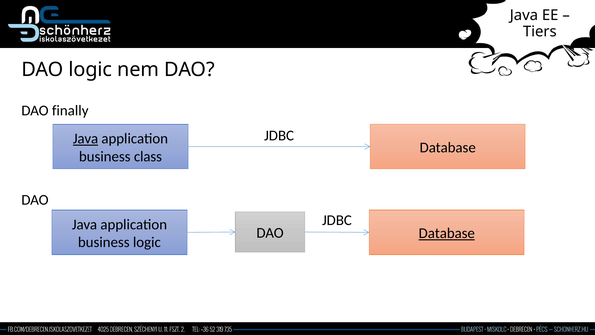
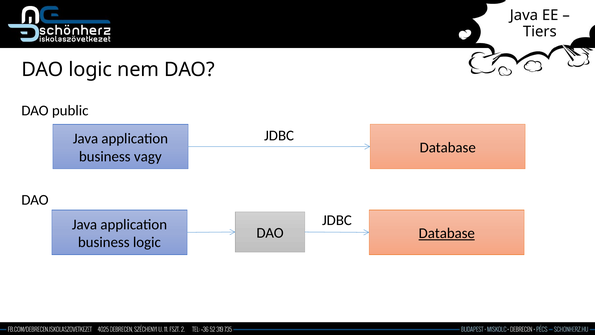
finally: finally -> public (70, 111)
Java underline: present -> none (86, 139)
class: class -> vagy (148, 156)
